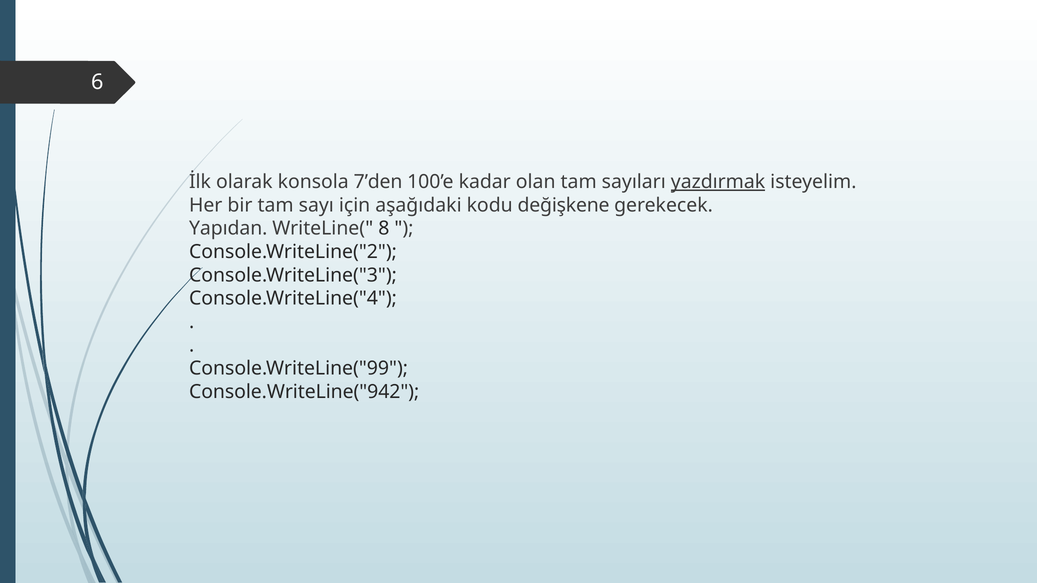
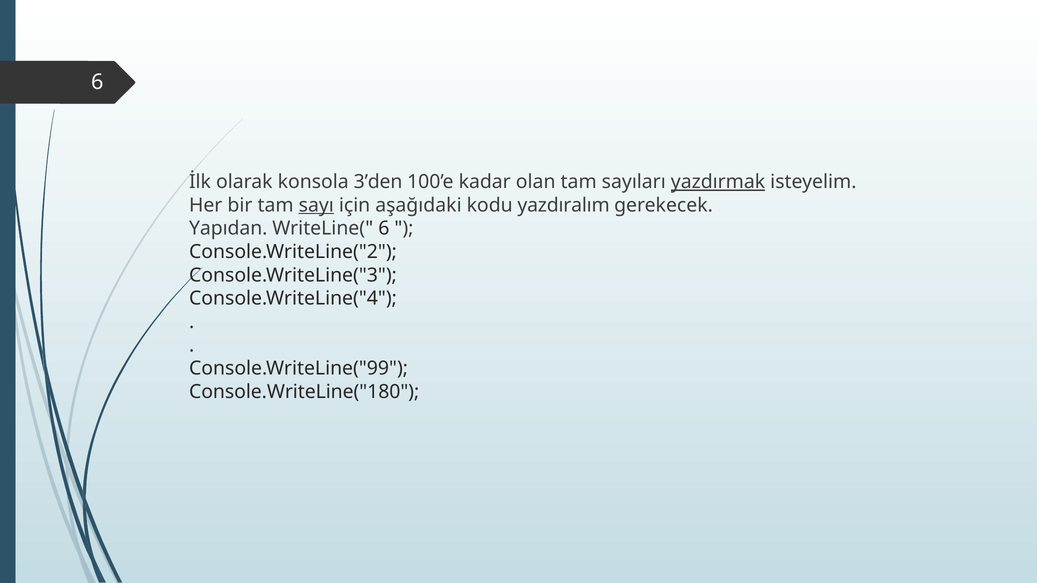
7’den: 7’den -> 3’den (378, 182)
sayı underline: none -> present (316, 205)
değişkene: değişkene -> yazdıralım (564, 205)
WriteLine( 8: 8 -> 6 (384, 229)
Console.WriteLine("942: Console.WriteLine("942 -> Console.WriteLine("180 (304, 392)
